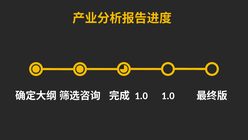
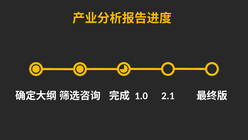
1.0 1.0: 1.0 -> 2.1 (168, 96)
